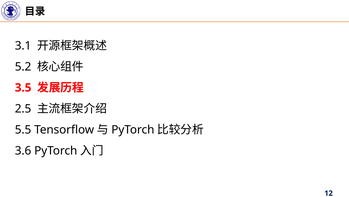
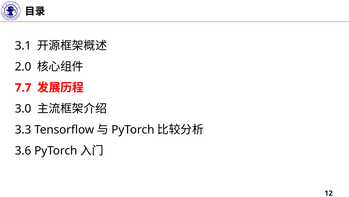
5.2: 5.2 -> 2.0 (23, 66)
3.5: 3.5 -> 7.7 (23, 87)
2.5: 2.5 -> 3.0 (23, 108)
5.5: 5.5 -> 3.3 (23, 129)
